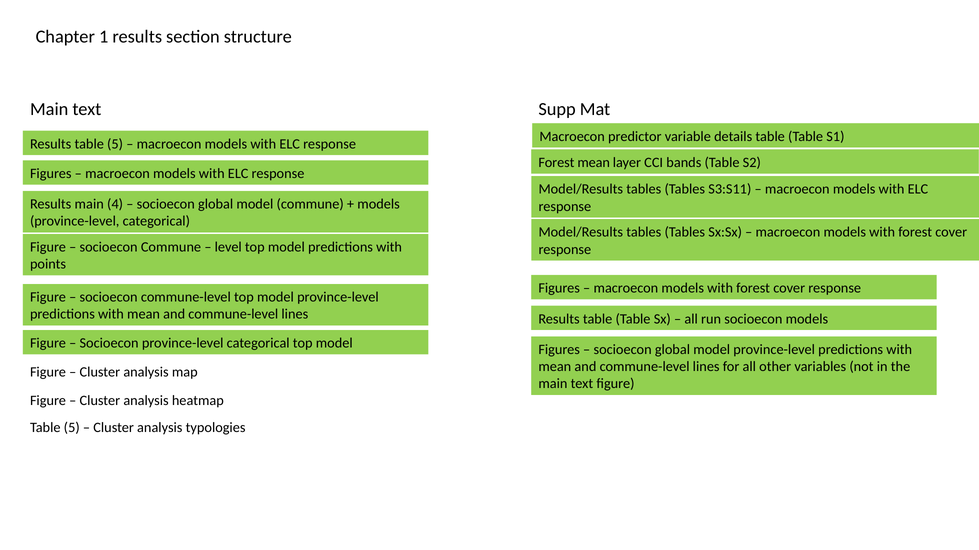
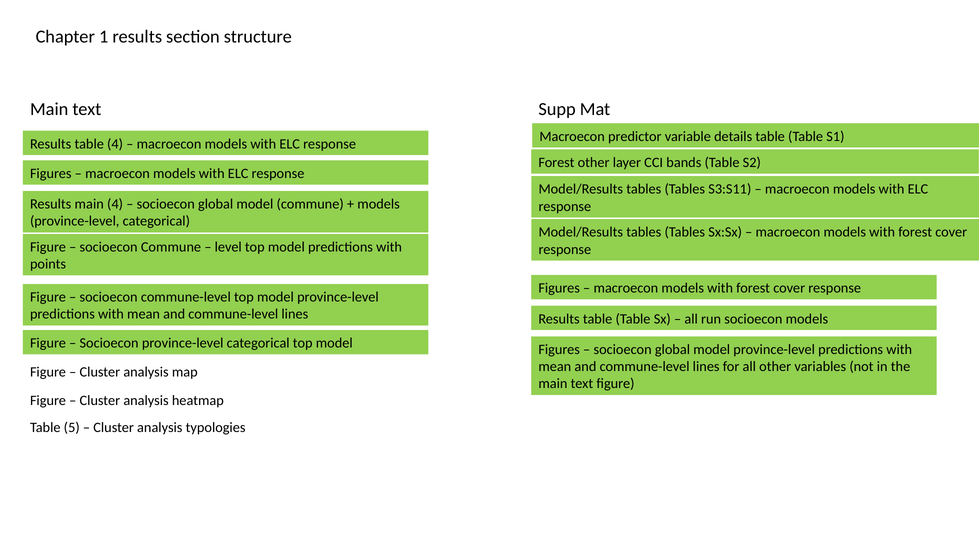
Results table 5: 5 -> 4 (115, 144)
Forest mean: mean -> other (594, 163)
